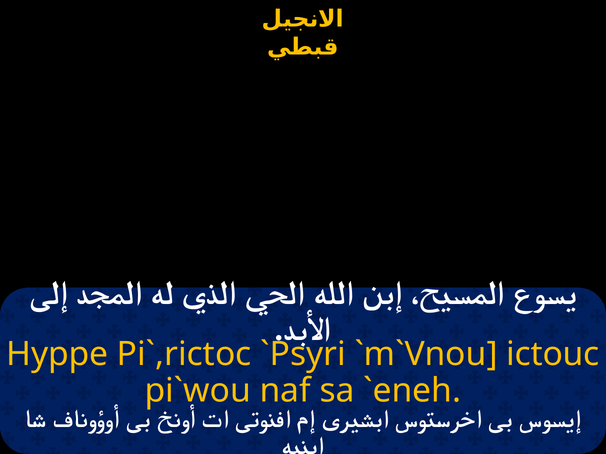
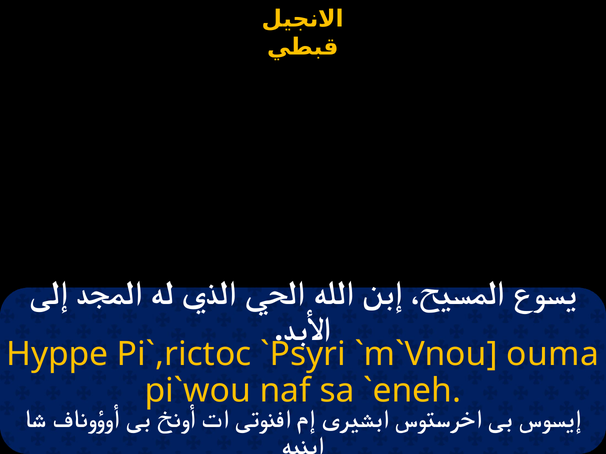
ictouc: ictouc -> ouma (553, 355)
